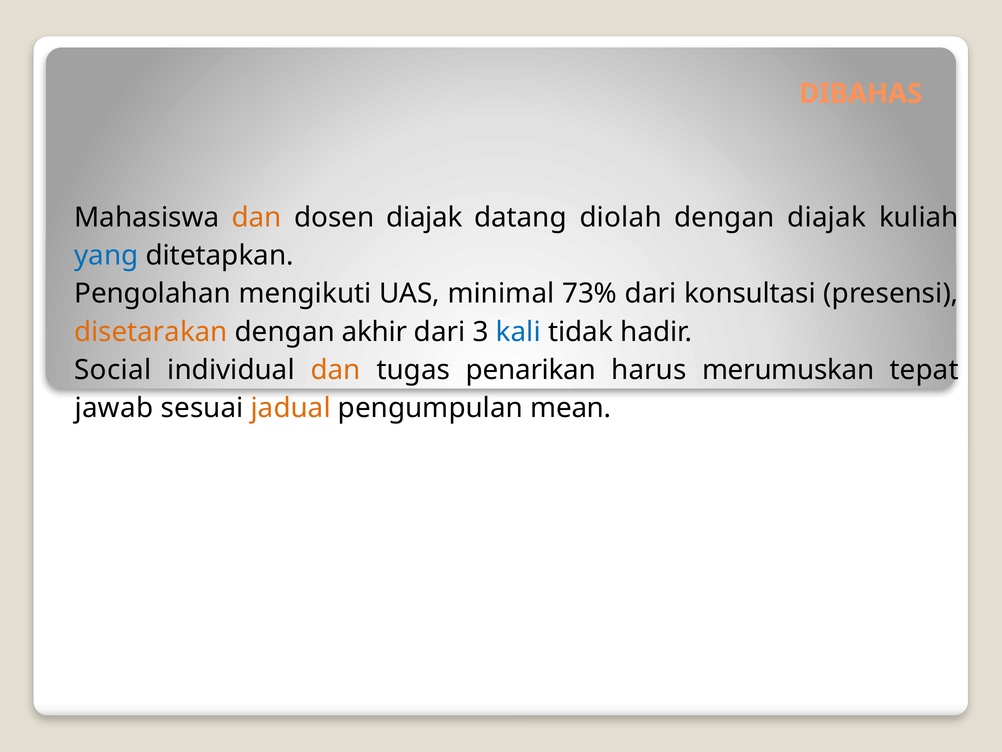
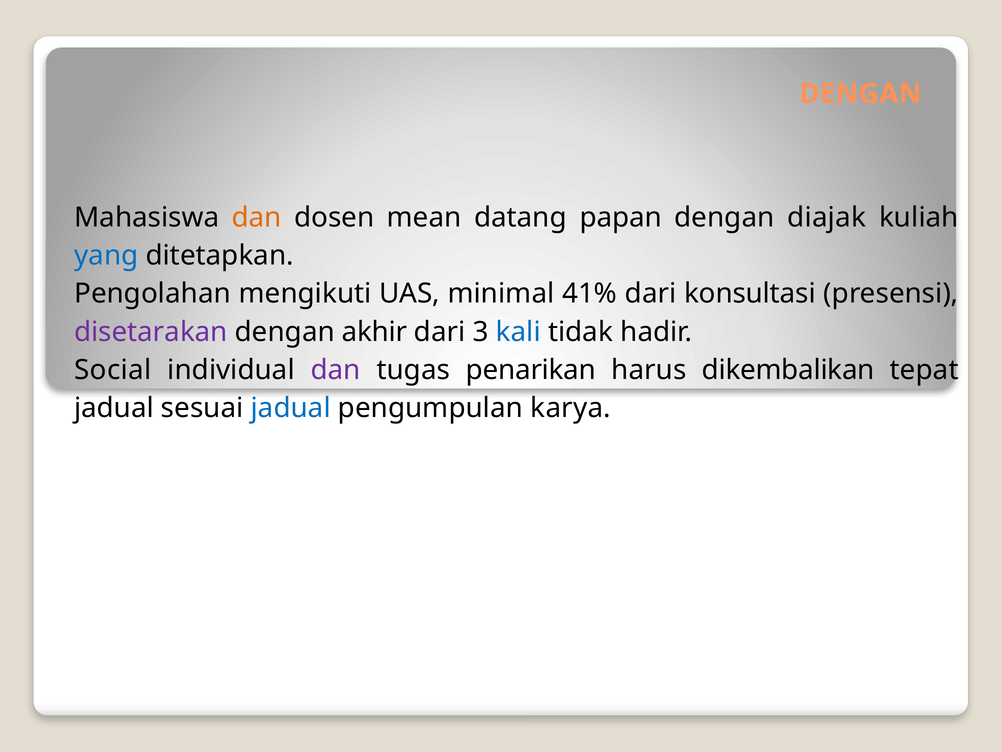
DIBAHAS: DIBAHAS -> DENGAN (860, 94)
dosen diajak: diajak -> mean (424, 217)
diolah: diolah -> papan (621, 217)
73%: 73% -> 41% (590, 294)
disetarakan colour: orange -> purple (151, 332)
dan colour: orange -> purple (336, 370)
merumuskan: merumuskan -> dikembalikan (788, 370)
jawab: jawab -> jadual (114, 408)
jadual colour: orange -> blue (291, 408)
mean: mean -> karya (571, 408)
